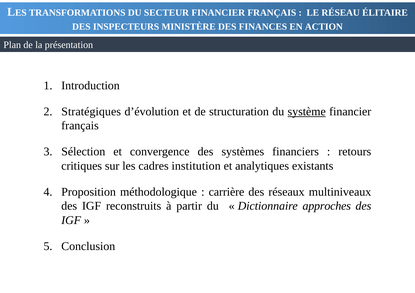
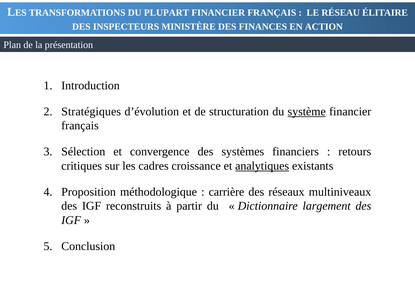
SECTEUR: SECTEUR -> PLUPART (166, 13)
institution: institution -> croissance (196, 166)
analytiques underline: none -> present (262, 166)
approches: approches -> largement (327, 206)
